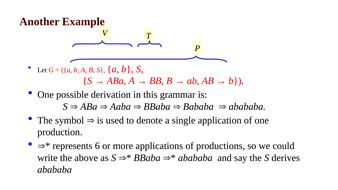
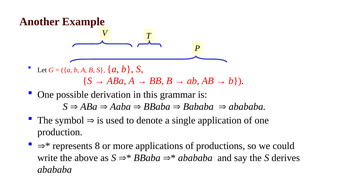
6: 6 -> 8 (97, 146)
